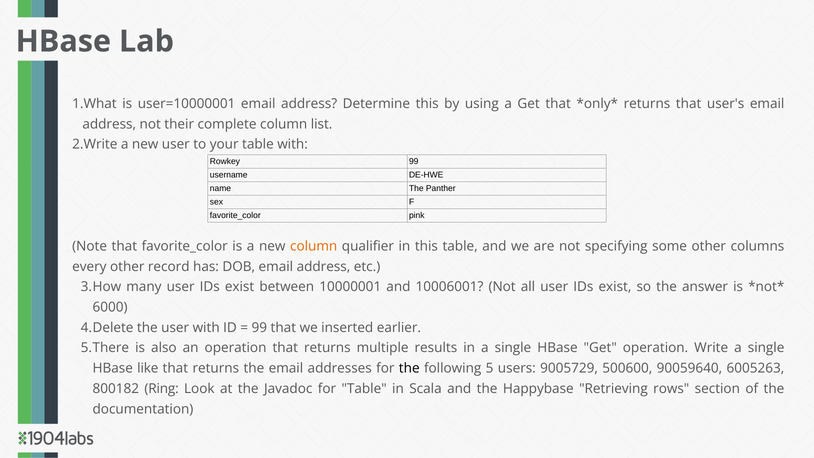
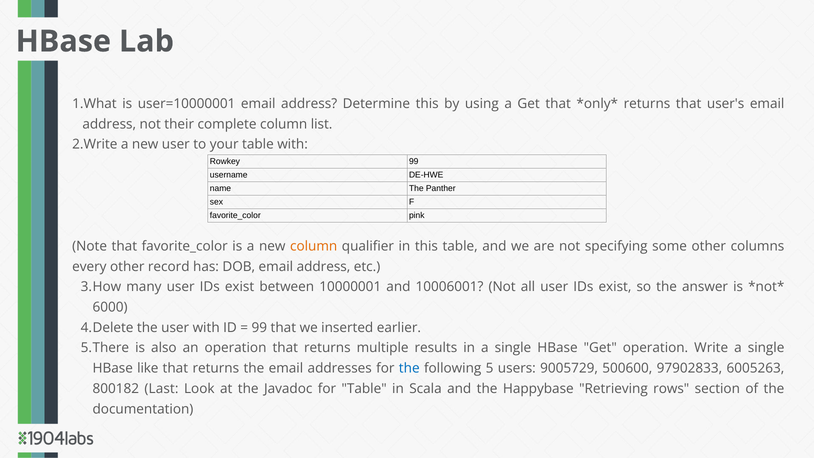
the colour: black -> blue (409, 368)
90059640: 90059640 -> 97902833 (689, 368)
Ring: Ring -> Last (161, 389)
